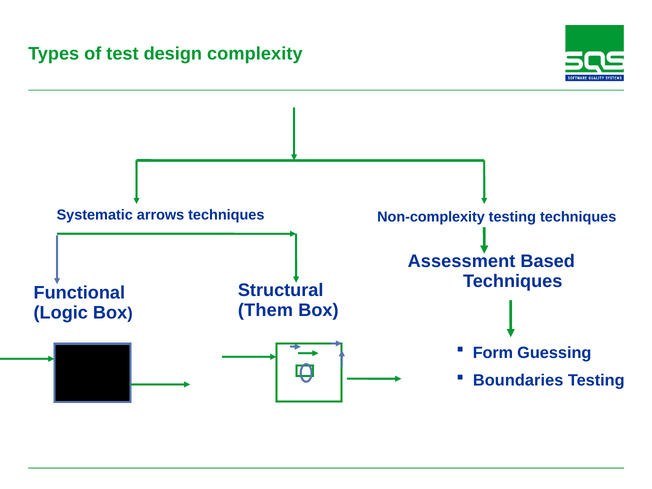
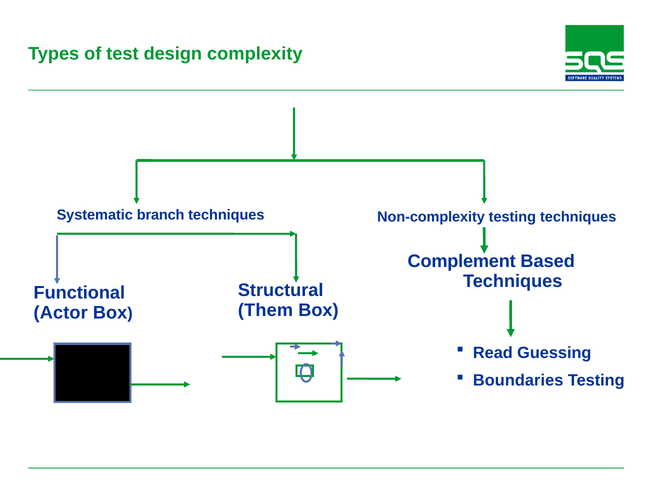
arrows: arrows -> branch (161, 215)
Assessment: Assessment -> Complement (462, 262)
Logic: Logic -> Actor (61, 313)
Form: Form -> Read (493, 353)
